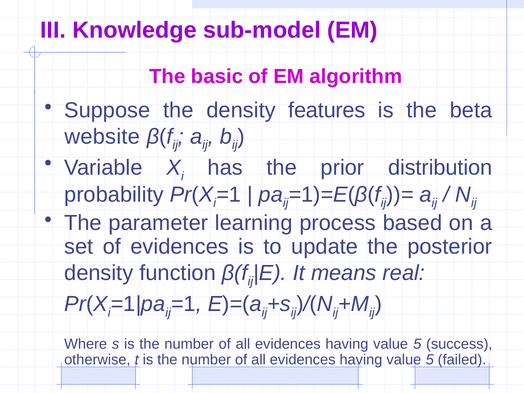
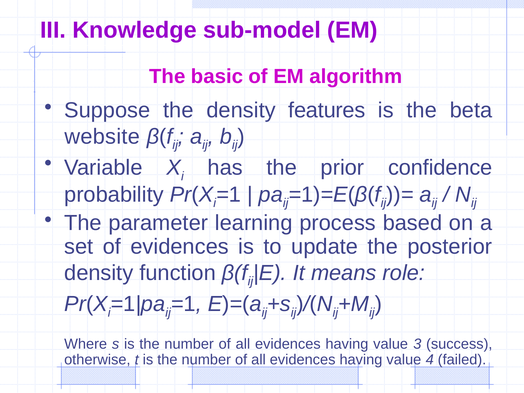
distribution: distribution -> confidence (440, 168)
real: real -> role (404, 273)
5: 5 -> 3 (417, 344)
5: 5 -> 4 (430, 360)
